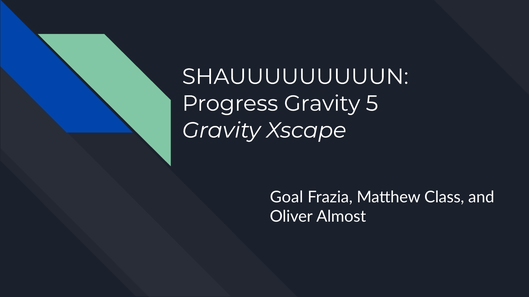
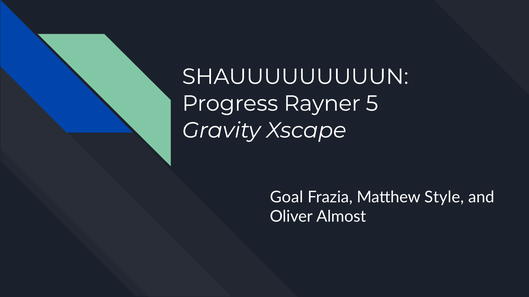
Progress Gravity: Gravity -> Rayner (322, 104)
Class: Class -> Style (444, 197)
